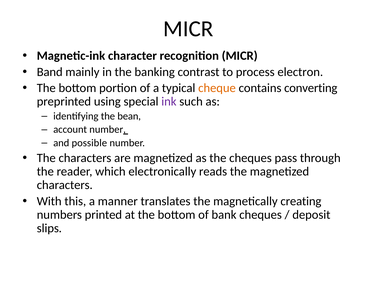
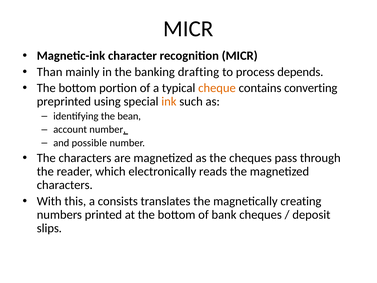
Band: Band -> Than (50, 72)
contrast: contrast -> drafting (198, 72)
electron: electron -> depends (300, 72)
ink colour: purple -> orange (169, 101)
manner: manner -> consists (118, 201)
